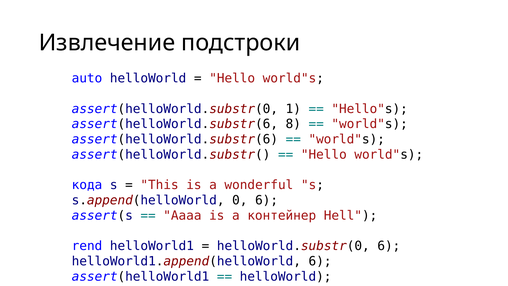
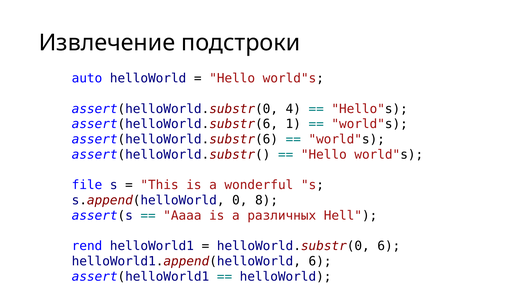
1: 1 -> 4 (293, 109)
8: 8 -> 1 (293, 124)
кода: кода -> file (87, 185)
0 6: 6 -> 8 (267, 200)
контейнер: контейнер -> различных (282, 215)
